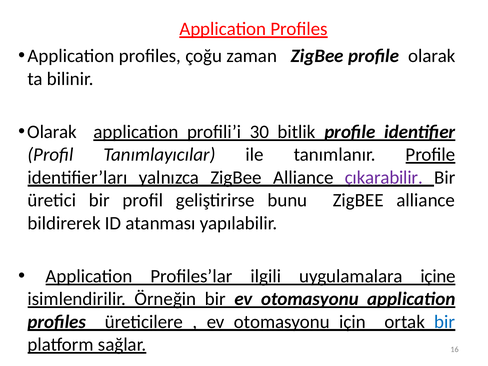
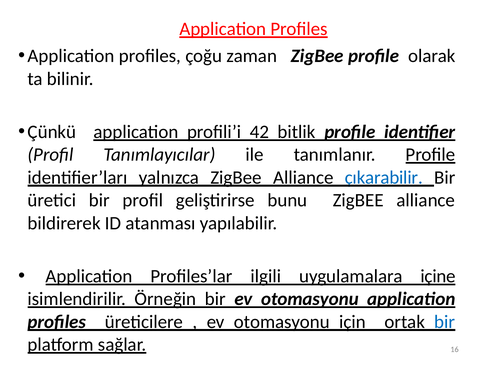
Olarak: Olarak -> Çünkü (52, 132)
30: 30 -> 42 (259, 132)
çıkarabilir colour: purple -> blue (384, 178)
